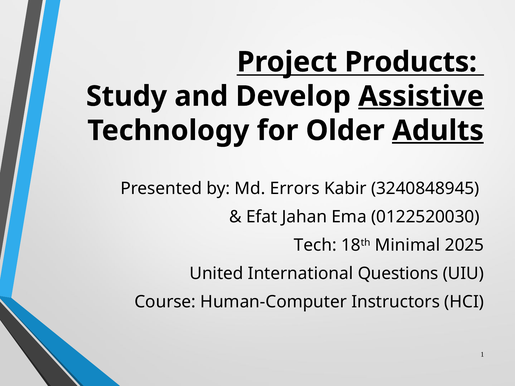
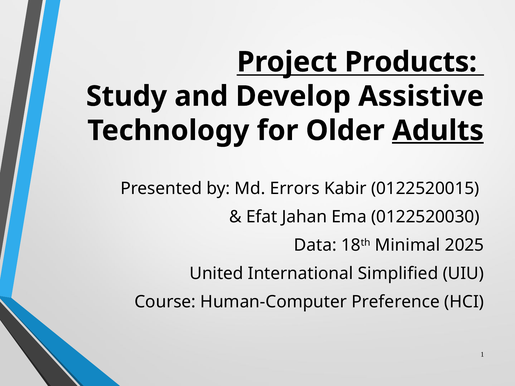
Assistive underline: present -> none (421, 96)
3240848945: 3240848945 -> 0122520015 (425, 189)
Tech: Tech -> Data (315, 245)
Questions: Questions -> Simplified (398, 274)
Instructors: Instructors -> Preference (396, 302)
